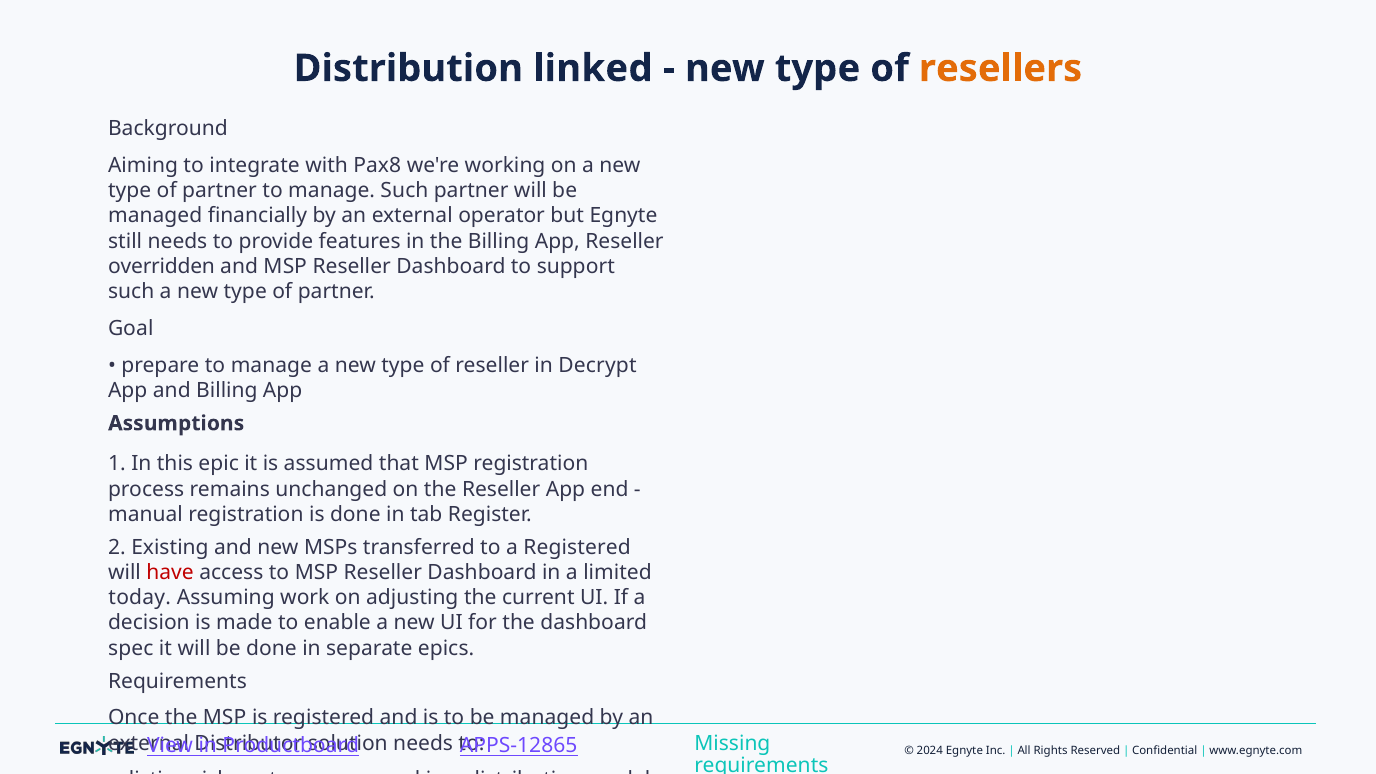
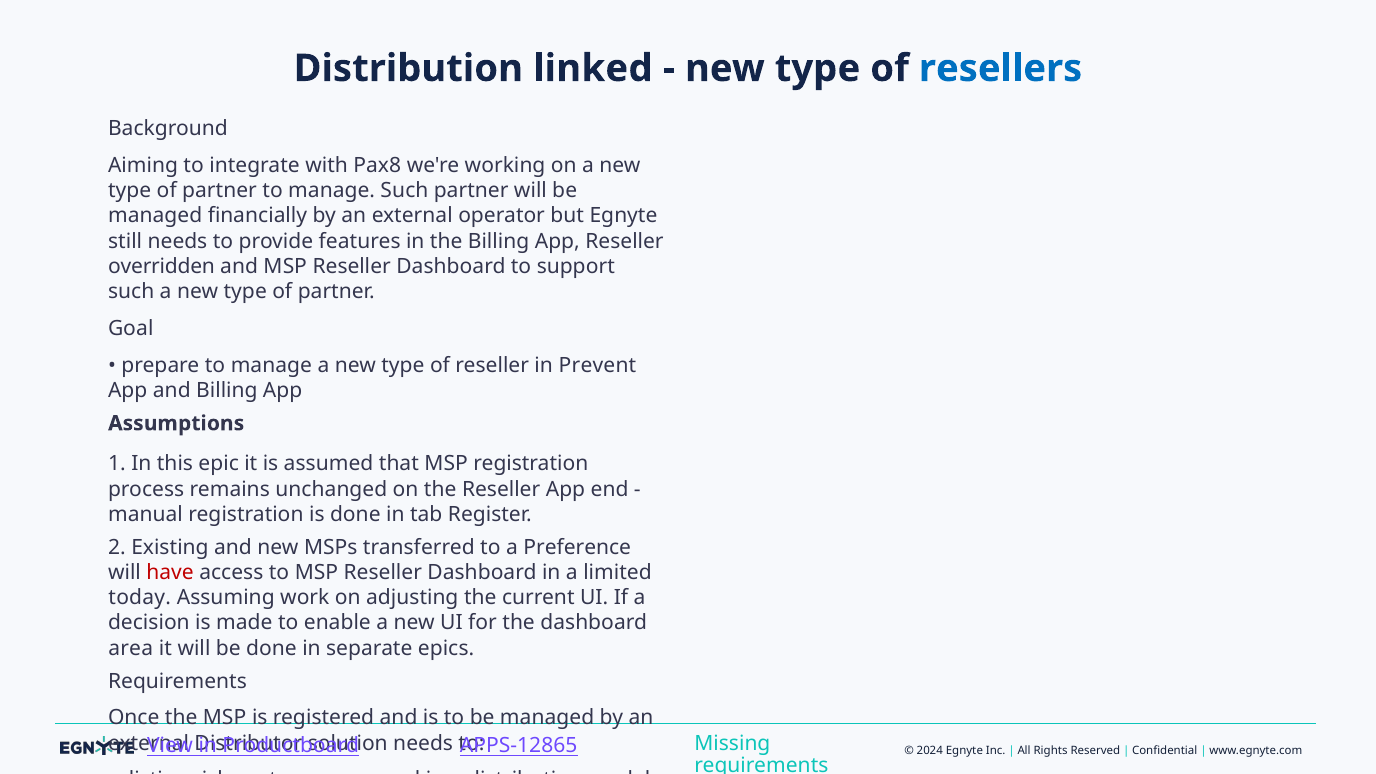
resellers colour: orange -> blue (1001, 68)
Decrypt: Decrypt -> Prevent (598, 365)
a Registered: Registered -> Preference (577, 547)
spec: spec -> area (131, 648)
